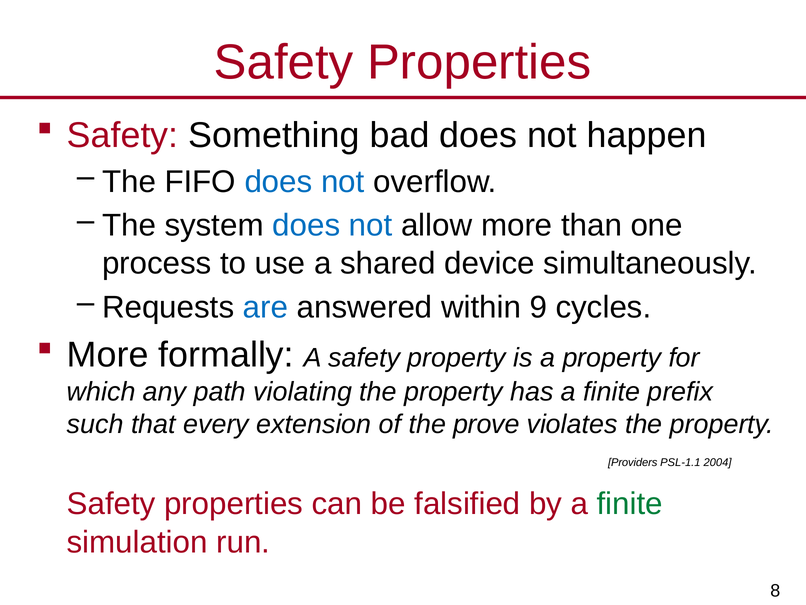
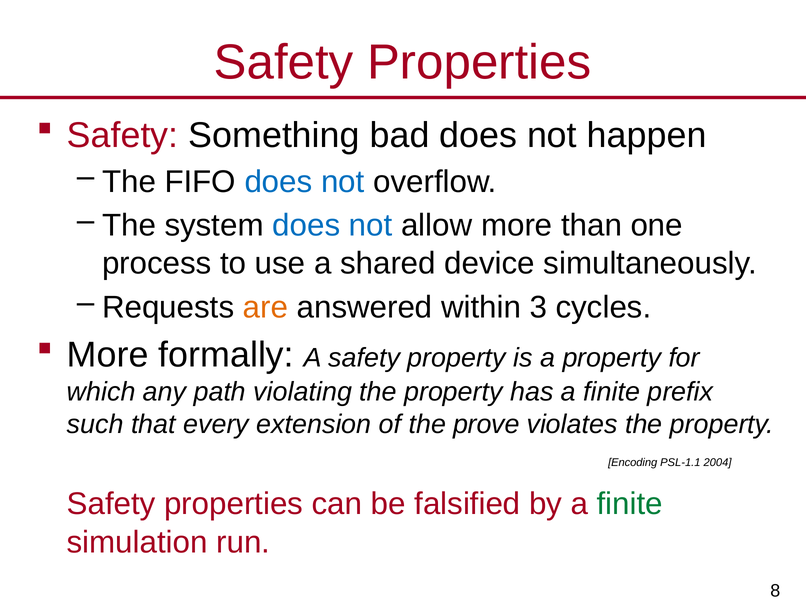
are colour: blue -> orange (266, 307)
9: 9 -> 3 (538, 307)
Providers: Providers -> Encoding (633, 462)
